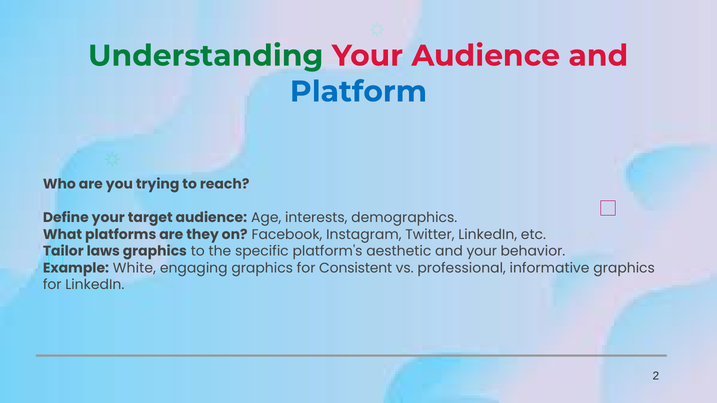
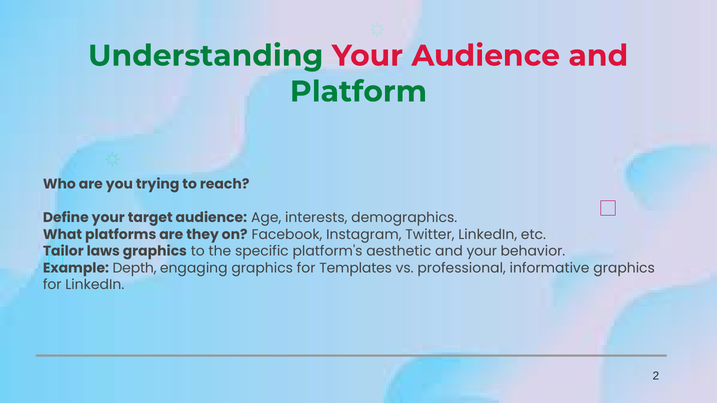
Platform colour: blue -> green (358, 92)
White: White -> Depth (135, 268)
Consistent: Consistent -> Templates (356, 268)
